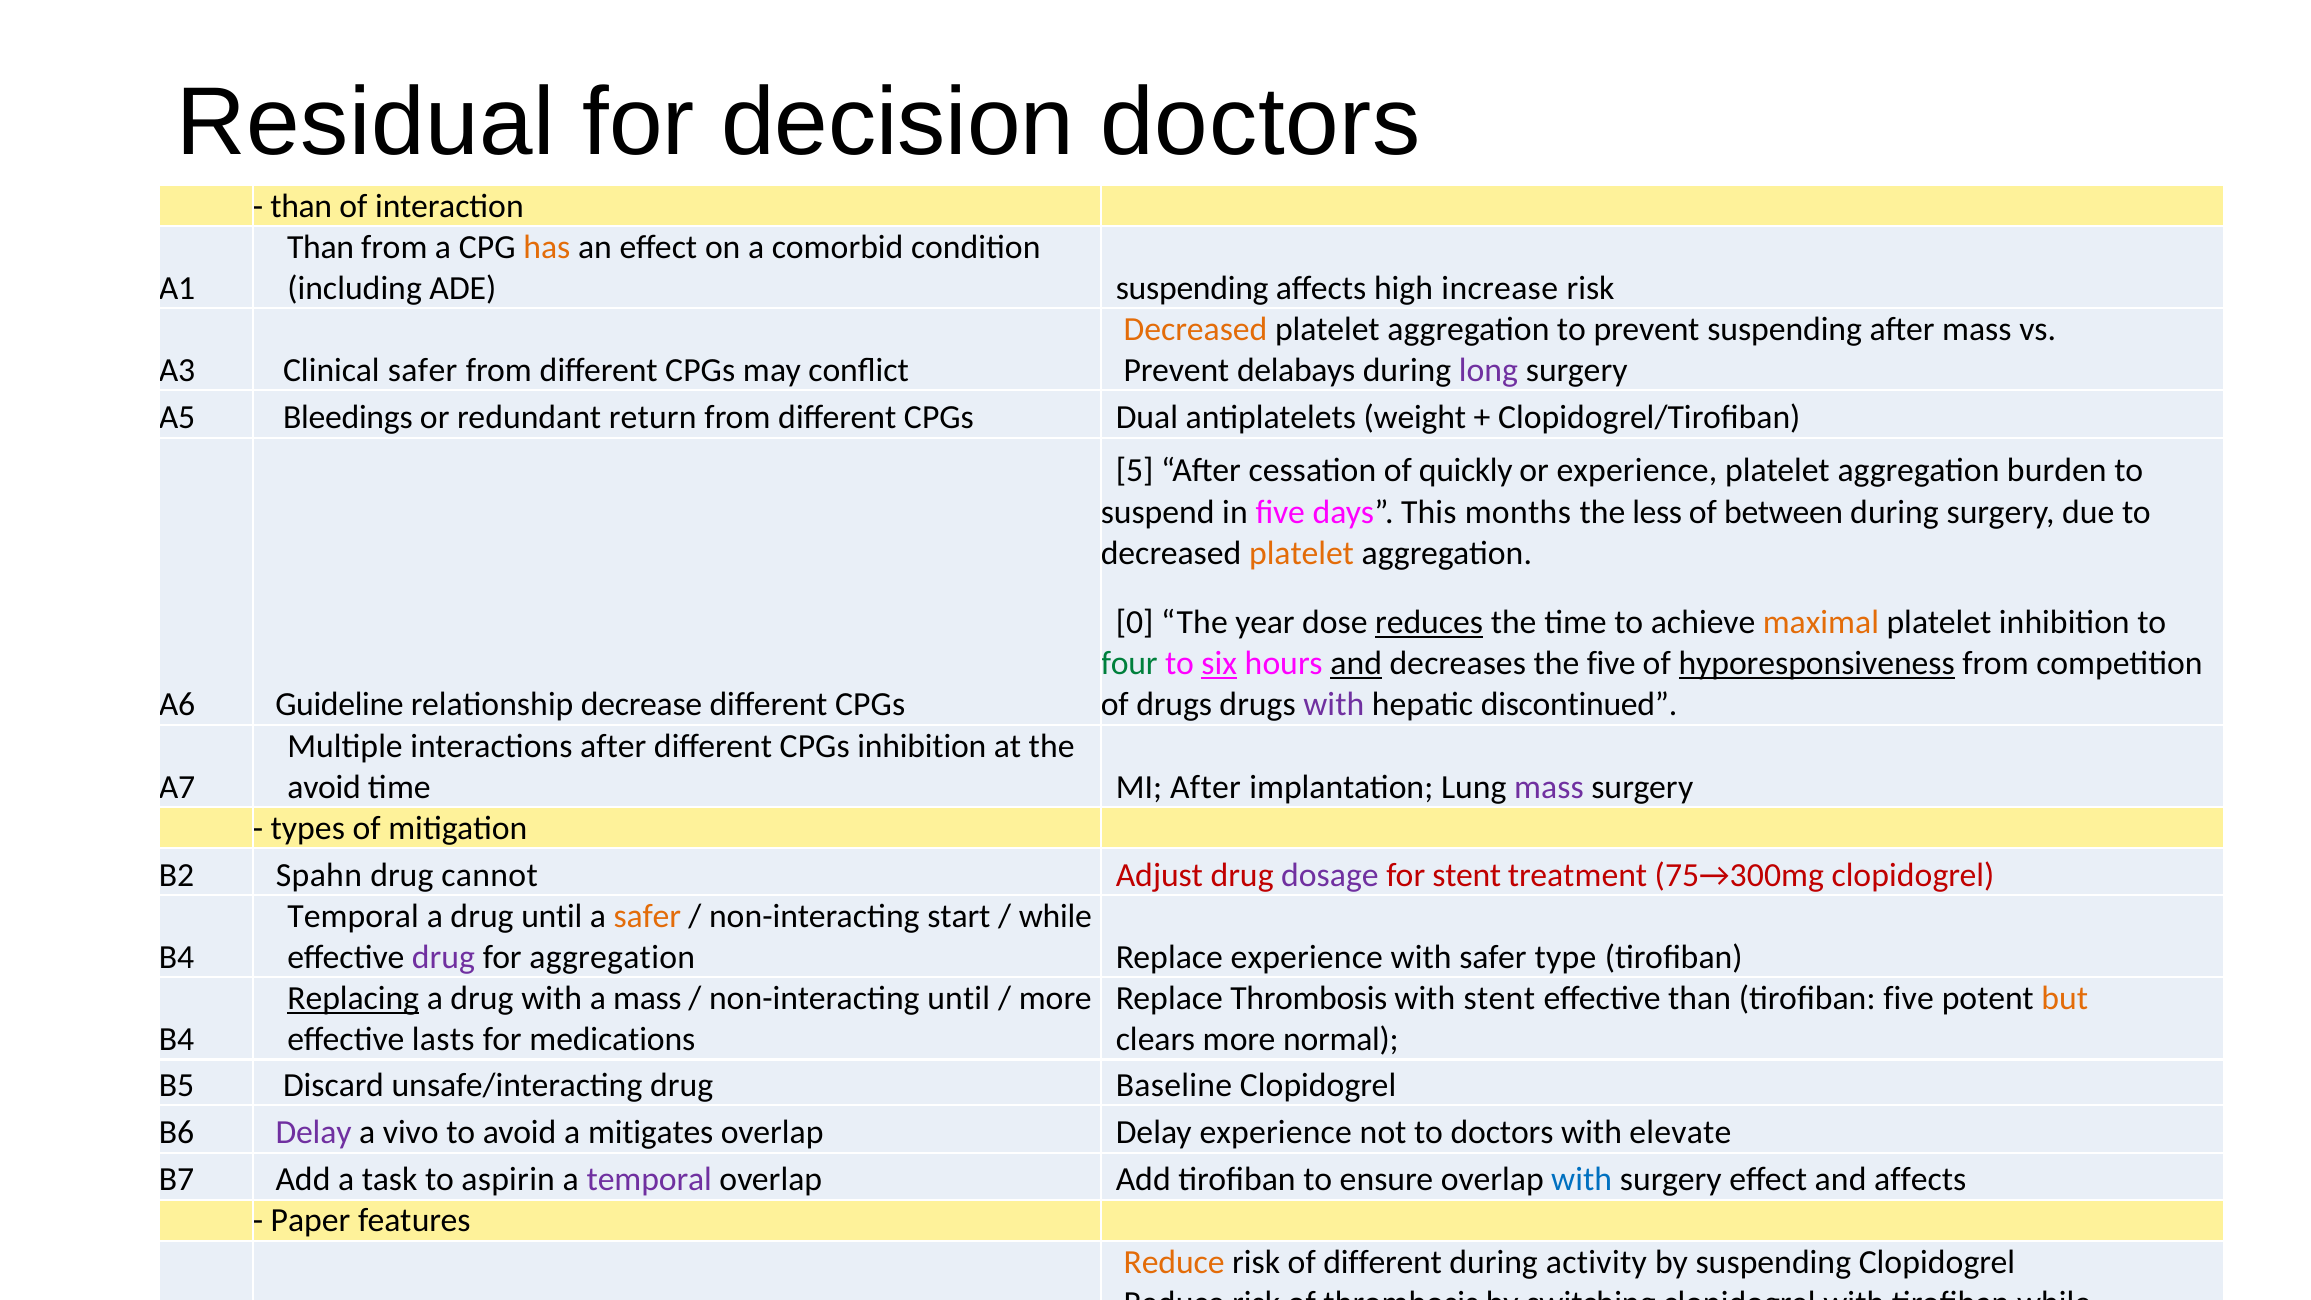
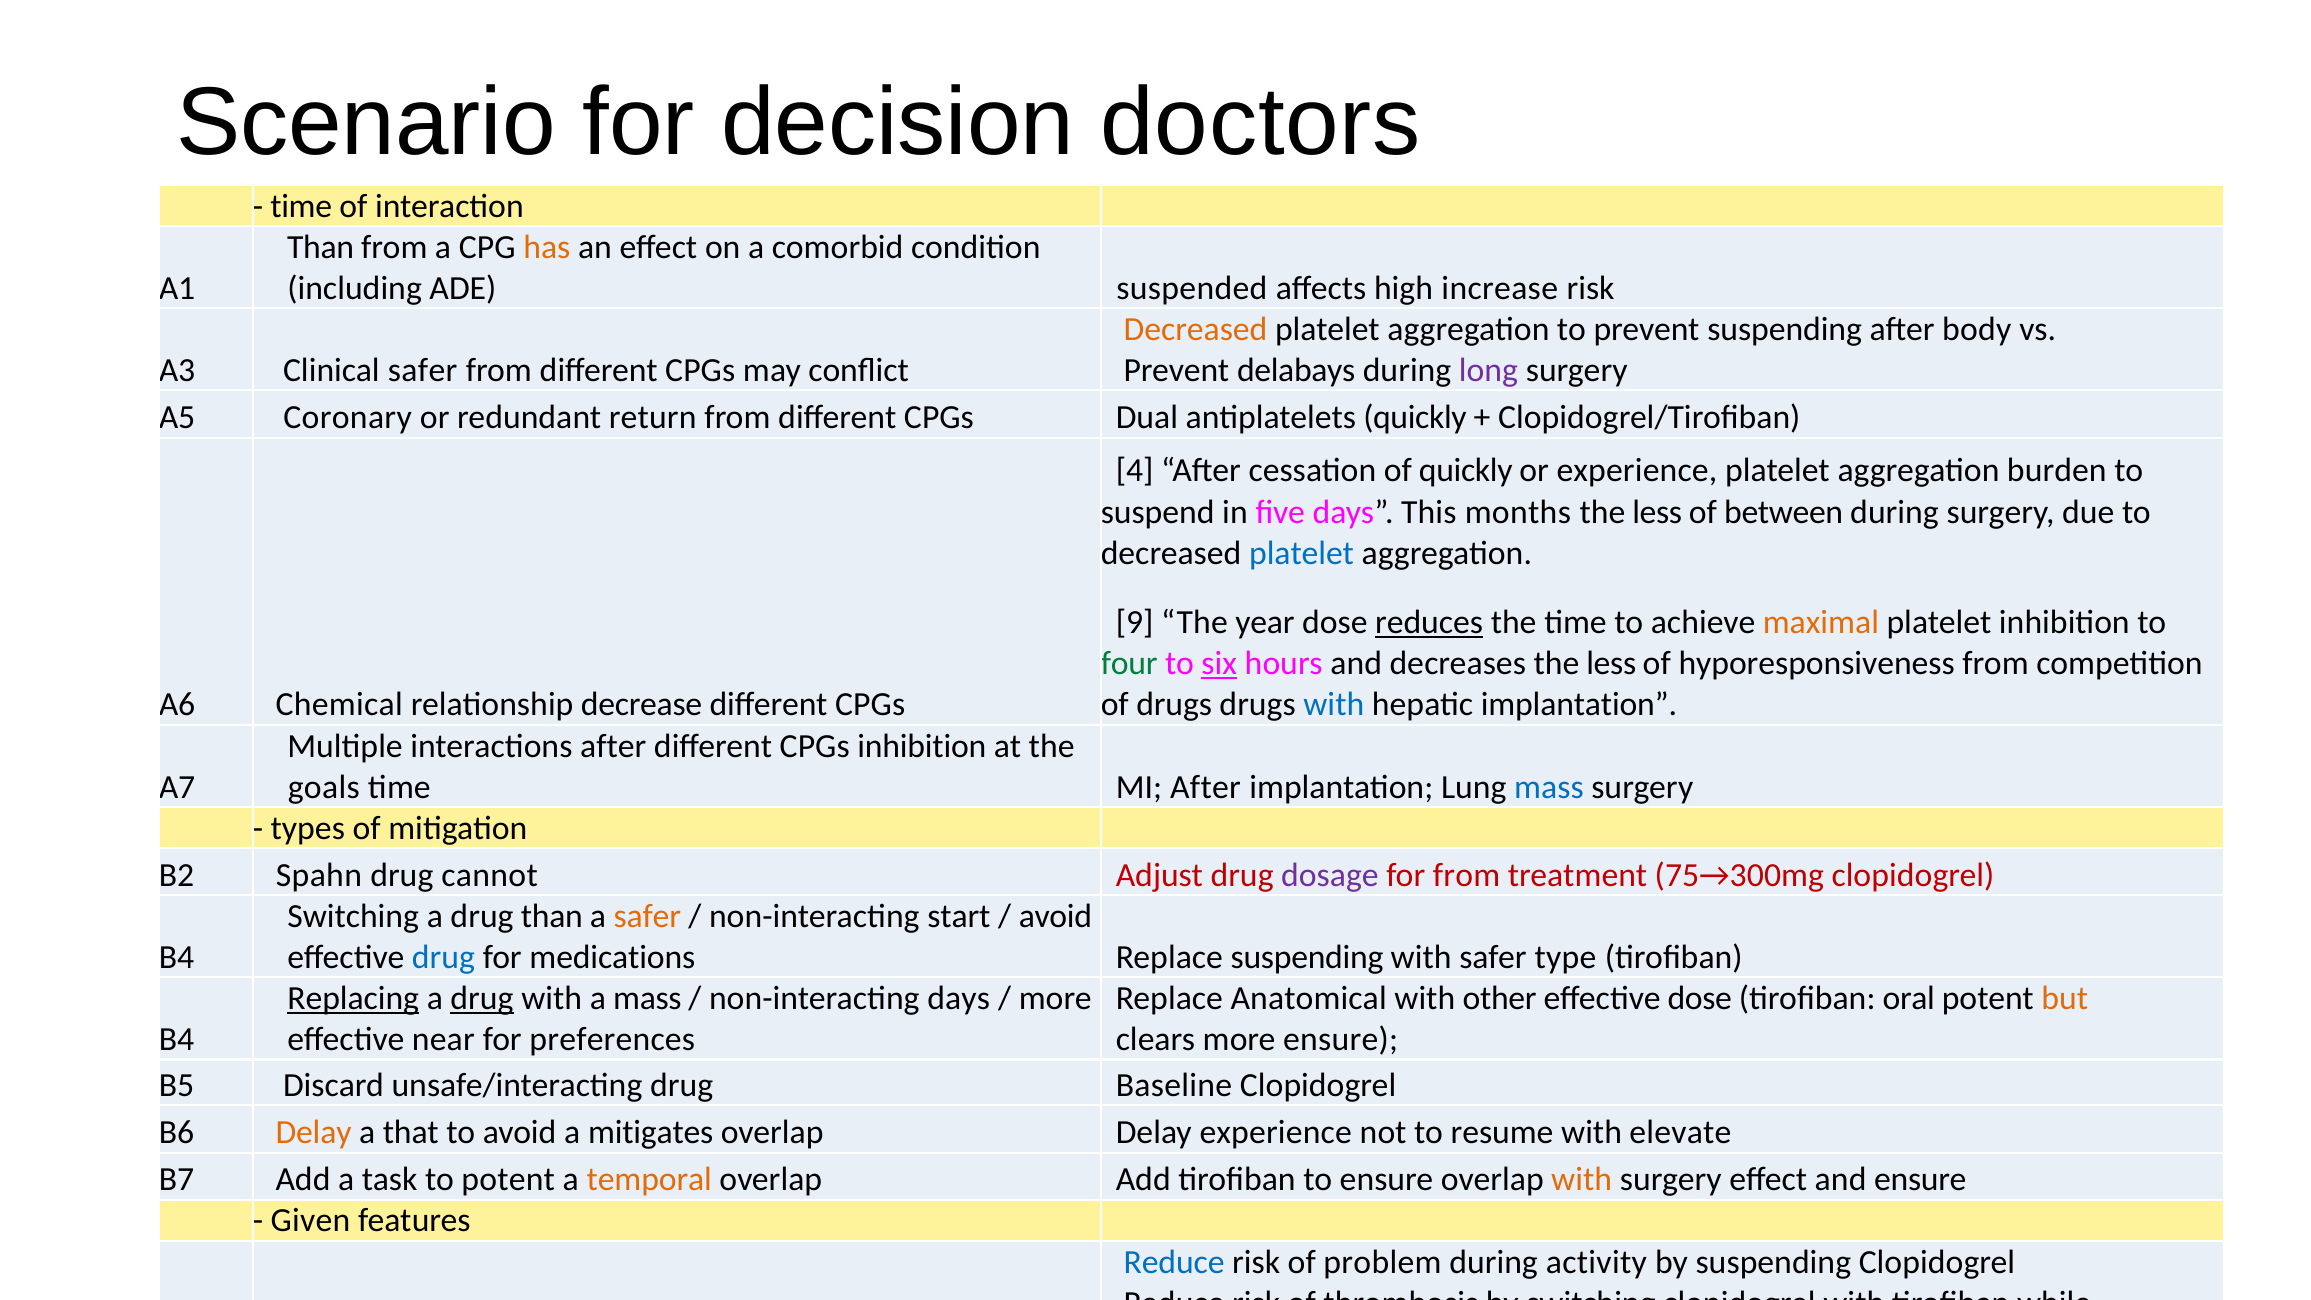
Residual: Residual -> Scenario (366, 123)
than: than -> time (301, 206)
ADE suspending: suspending -> suspended (1192, 288)
after mass: mass -> body (1977, 329)
Bleedings: Bleedings -> Coronary (348, 418)
antiplatelets weight: weight -> quickly (1415, 418)
5: 5 -> 4 (1135, 471)
platelet colour: orange -> blue (1302, 553)
0: 0 -> 9 (1135, 623)
and underline: present -> none (1356, 664)
decreases the five: five -> less (1611, 664)
hyporesponsiveness underline: present -> none (1817, 664)
Guideline: Guideline -> Chemical (339, 705)
with colour: purple -> blue (1334, 705)
hepatic discontinued: discontinued -> implantation (1579, 705)
avoid: avoid -> goals (324, 787)
mass colour: purple -> blue (1549, 787)
for stent: stent -> from (1467, 875)
Temporal: Temporal -> Switching (353, 916)
drug until: until -> than (552, 916)
while: while -> avoid (1055, 916)
drug colour: purple -> blue (443, 957)
for aggregation: aggregation -> medications (612, 957)
Replace experience: experience -> suspending (1307, 957)
drug underline: none -> present (482, 998)
non-interacting until: until -> days (959, 998)
Replace Thrombosis: Thrombosis -> Anatomical (1309, 998)
with stent: stent -> other (1500, 998)
effective than: than -> dose (1700, 998)
tirofiban five: five -> oral (1909, 998)
lasts: lasts -> near (443, 1039)
for medications: medications -> preferences (612, 1039)
more normal: normal -> ensure (1341, 1039)
Delay colour: purple -> orange (314, 1132)
vivo: vivo -> that (411, 1132)
to doctors: doctors -> resume (1502, 1132)
to aspirin: aspirin -> potent (508, 1180)
temporal colour: purple -> orange (649, 1180)
with colour: blue -> orange (1582, 1180)
and affects: affects -> ensure (1920, 1180)
Paper: Paper -> Given (310, 1221)
Reduce colour: orange -> blue (1174, 1262)
of different: different -> problem (1382, 1262)
